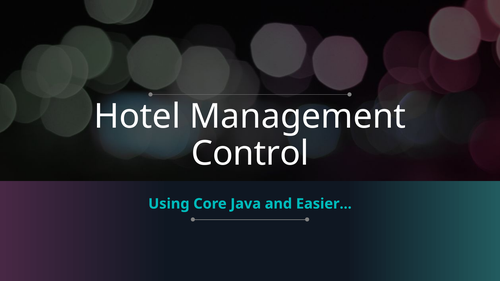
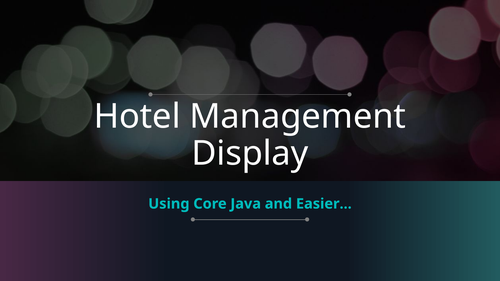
Control: Control -> Display (250, 154)
